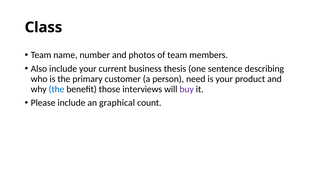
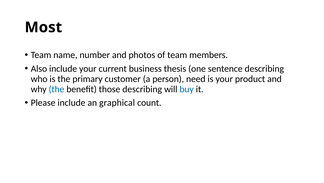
Class: Class -> Most (43, 27)
those interviews: interviews -> describing (142, 89)
buy colour: purple -> blue (187, 89)
